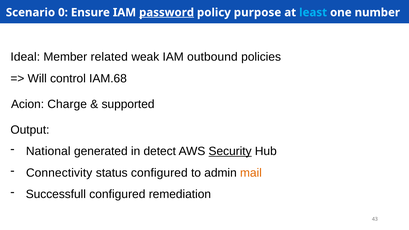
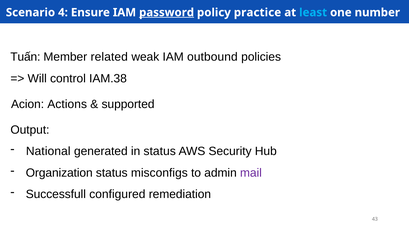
0: 0 -> 4 (63, 12)
purpose: purpose -> practice (257, 12)
Ideal: Ideal -> Tuấn (25, 57)
IAM.68: IAM.68 -> IAM.38 (108, 78)
Charge: Charge -> Actions (67, 104)
in detect: detect -> status (160, 151)
Security underline: present -> none (230, 151)
Connectivity: Connectivity -> Organization (59, 173)
status configured: configured -> misconfigs (159, 173)
mail colour: orange -> purple (251, 173)
